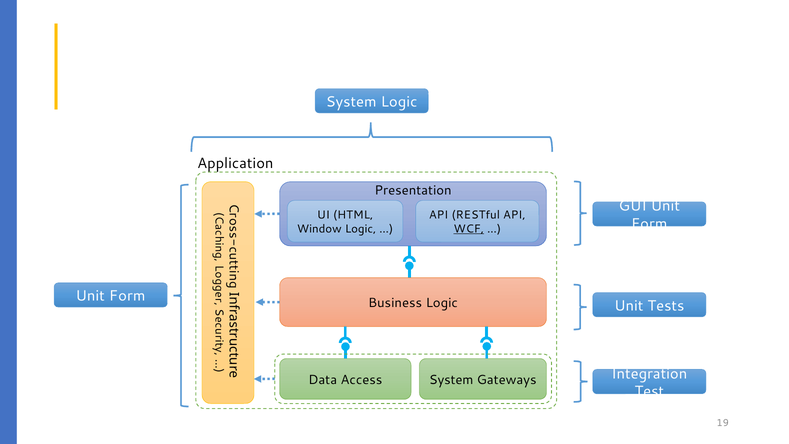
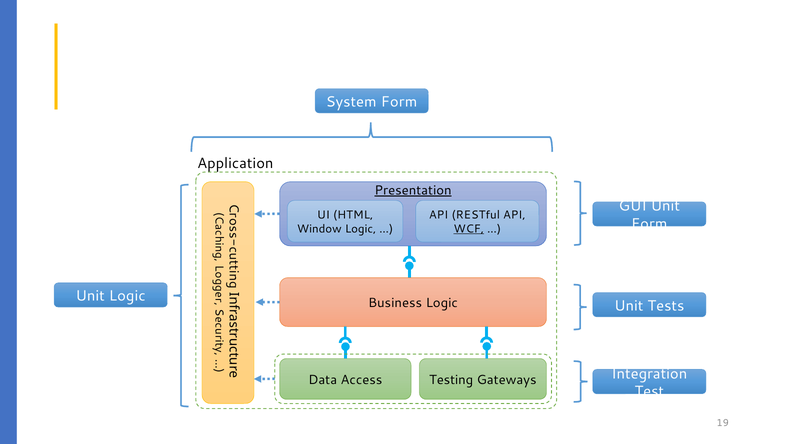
System Logic: Logic -> Form (399, 102)
Presentation underline: none -> present (413, 190)
Form: Form -> Logic (127, 296)
Access System: System -> Testing (451, 380)
